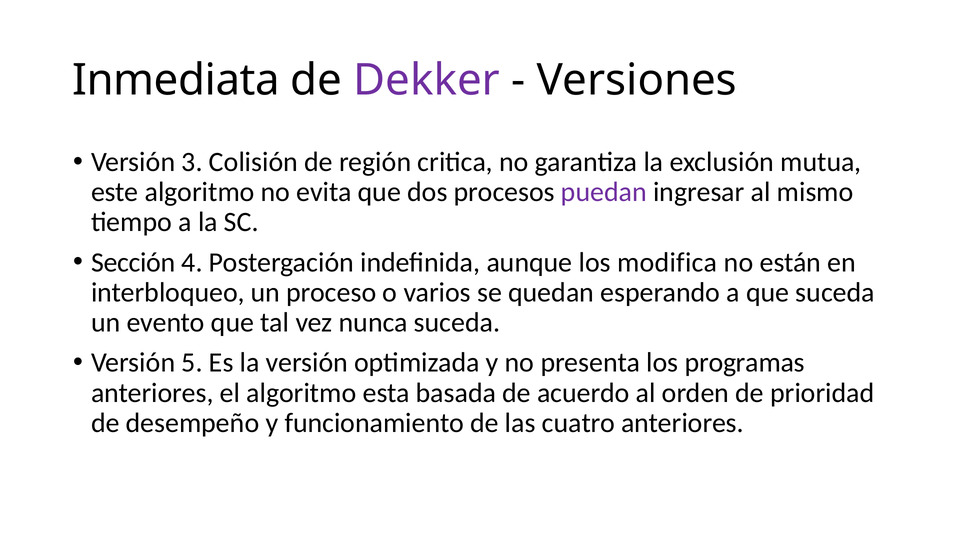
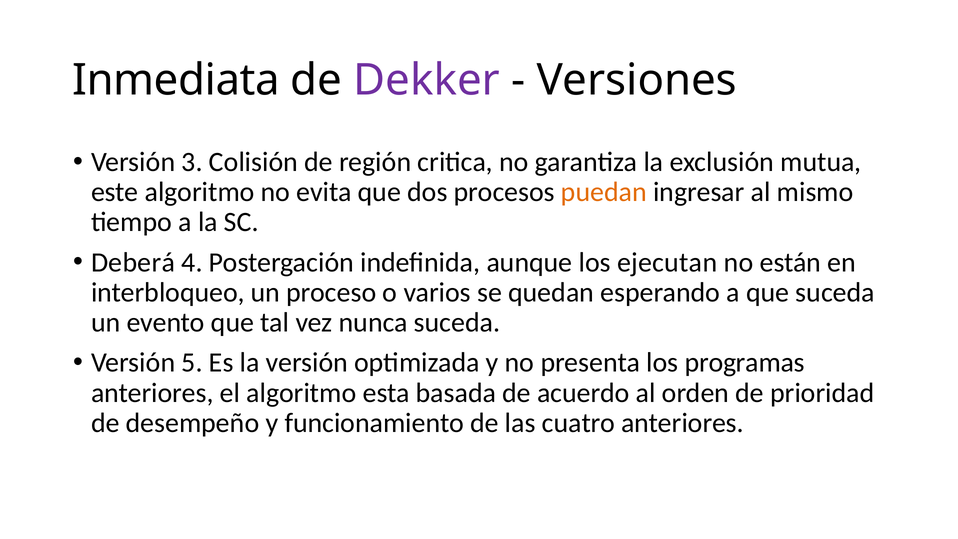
puedan colour: purple -> orange (604, 192)
Sección: Sección -> Deberá (133, 262)
modifica: modifica -> ejecutan (667, 262)
